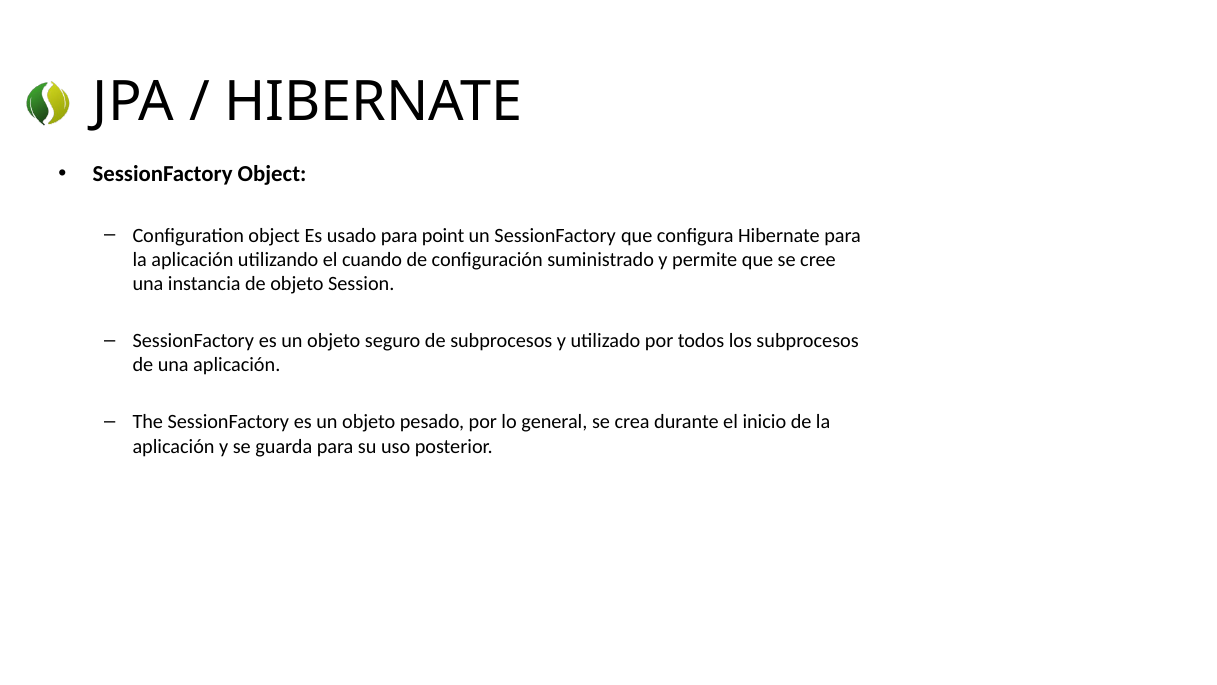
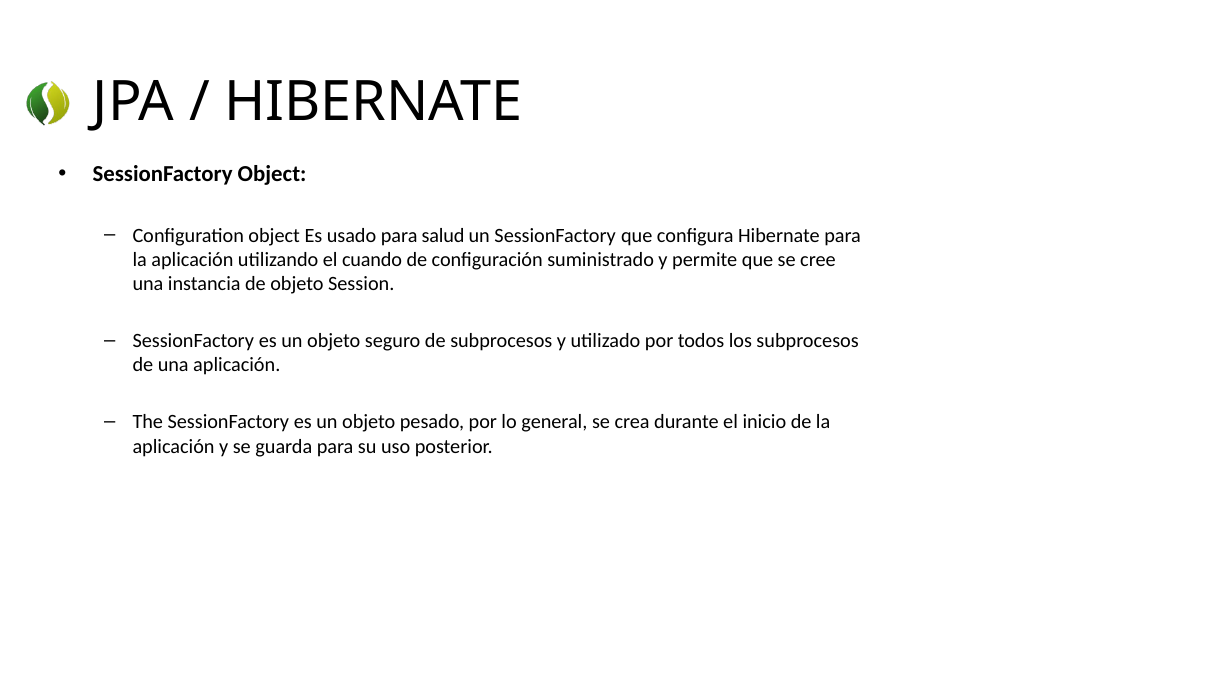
point: point -> salud (443, 235)
